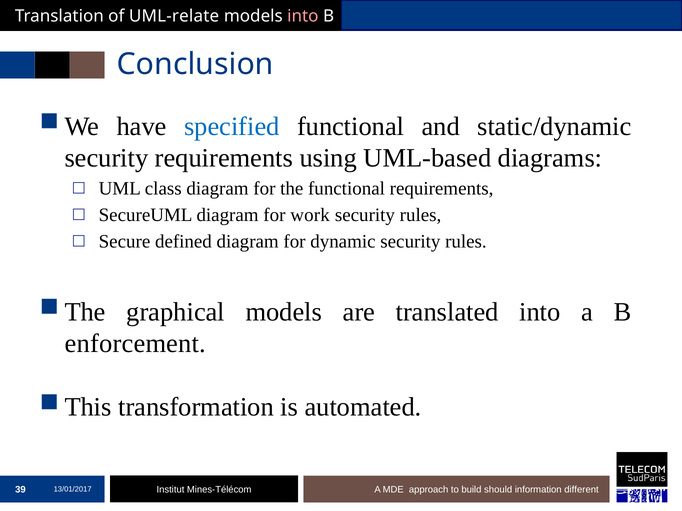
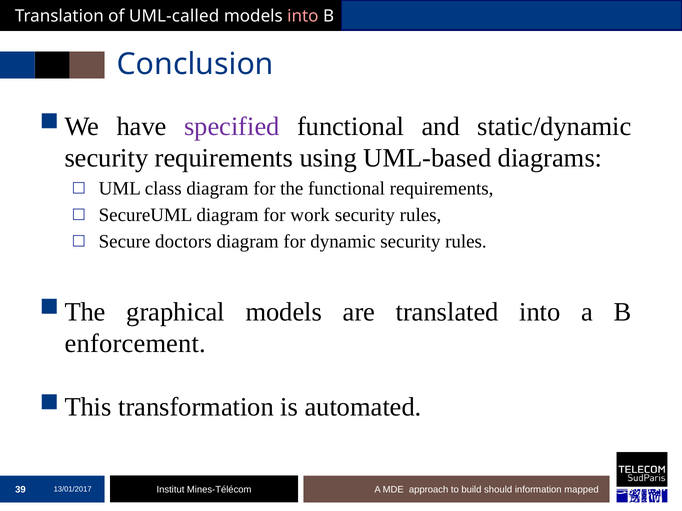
UML-relate: UML-relate -> UML-called (174, 16)
specified colour: blue -> purple (232, 126)
defined: defined -> doctors (183, 242)
different: different -> mapped (581, 490)
